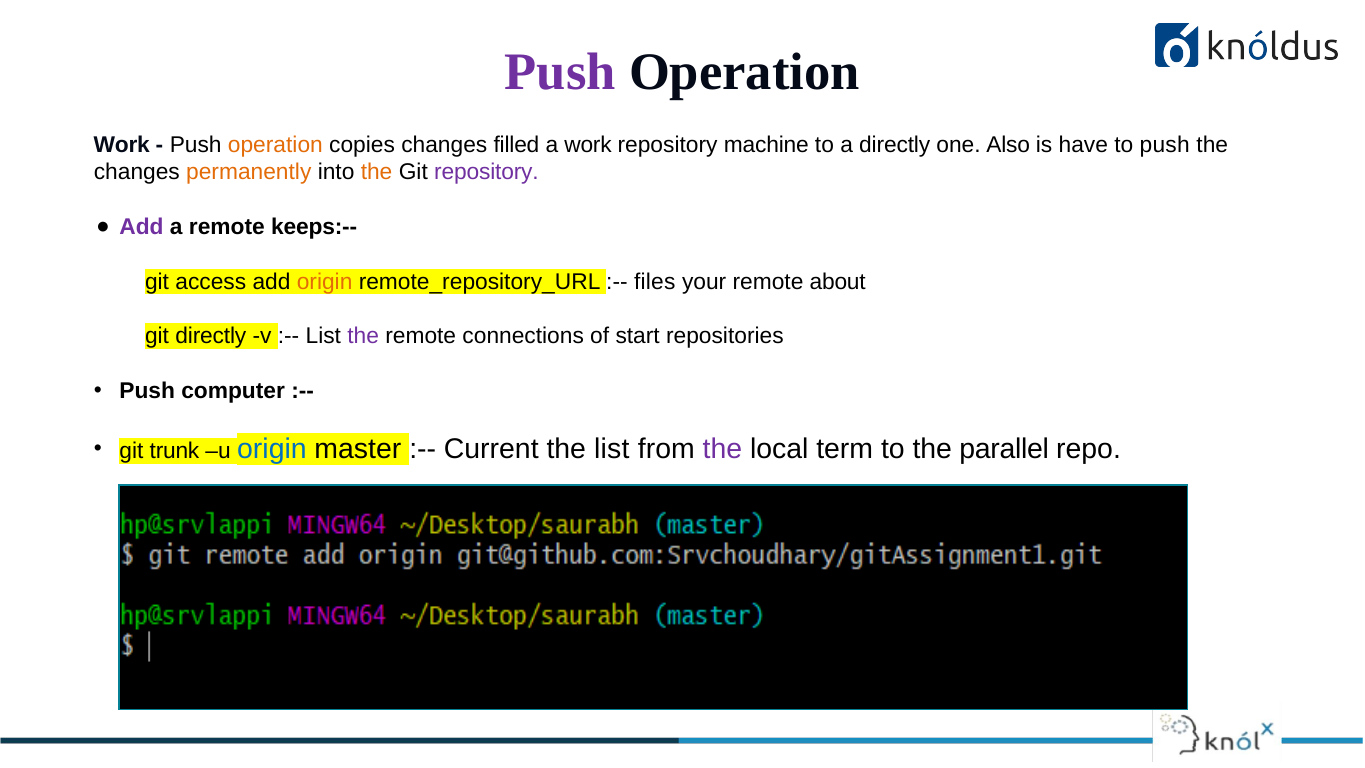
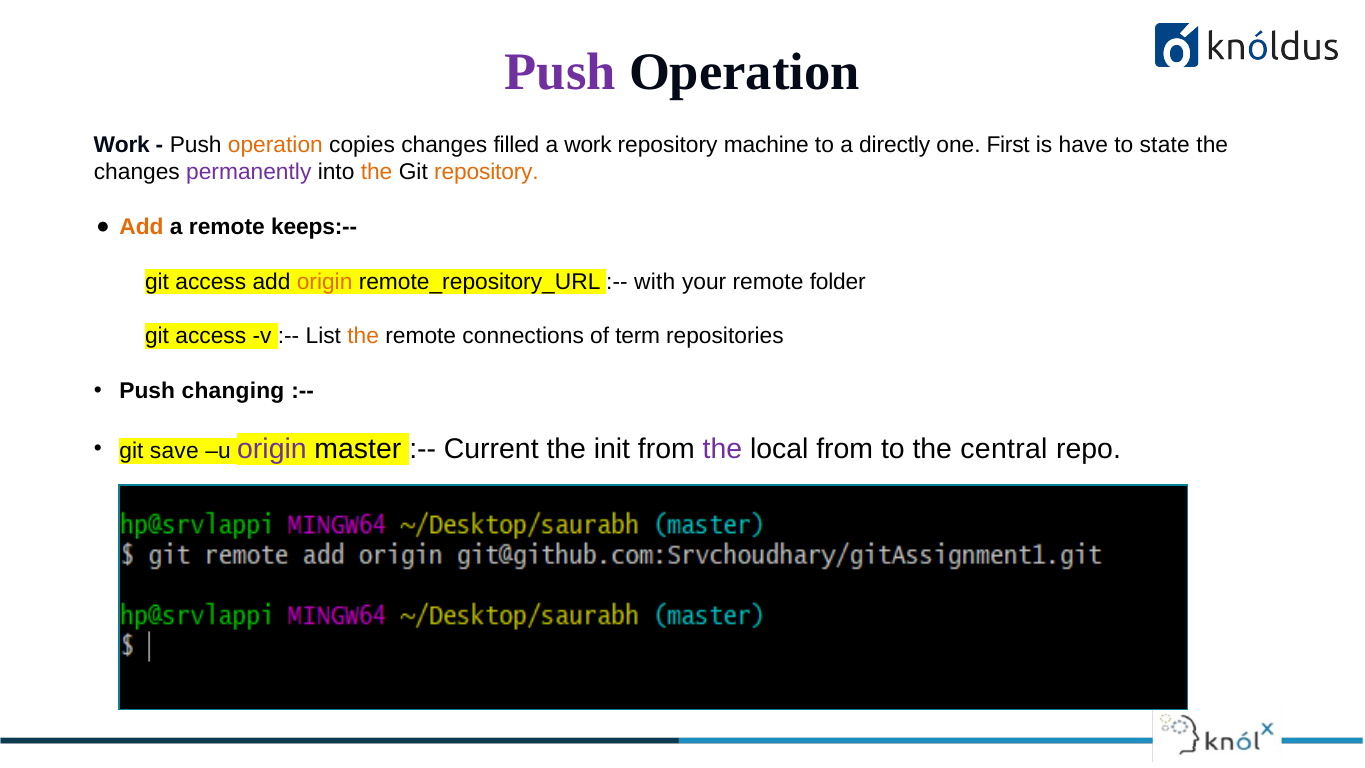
Also: Also -> First (1008, 145)
to push: push -> state (1165, 145)
permanently colour: orange -> purple (249, 172)
repository colour: purple -> orange (486, 172)
Add colour: purple -> orange (142, 227)
files: files -> with (655, 282)
about: about -> folder (838, 282)
directly: directly -> access (211, 336)
the colour: purple -> orange (363, 336)
start: start -> term (638, 336)
computer: computer -> changing (233, 391)
trunk: trunk -> save (174, 451)
origin colour: blue -> purple (272, 449)
the list: list -> init (612, 449)
local term: term -> from (845, 449)
parallel: parallel -> central (1004, 449)
